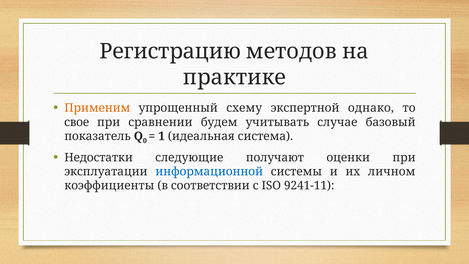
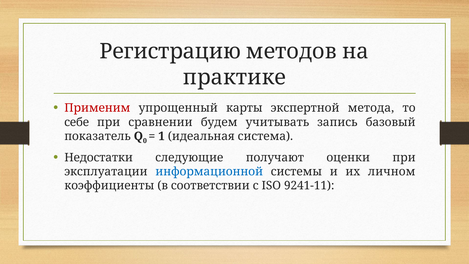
Применим colour: orange -> red (97, 108)
схему: схему -> карты (244, 108)
однако: однако -> метода (371, 108)
свое: свое -> себе (77, 122)
случае: случае -> запись (337, 122)
